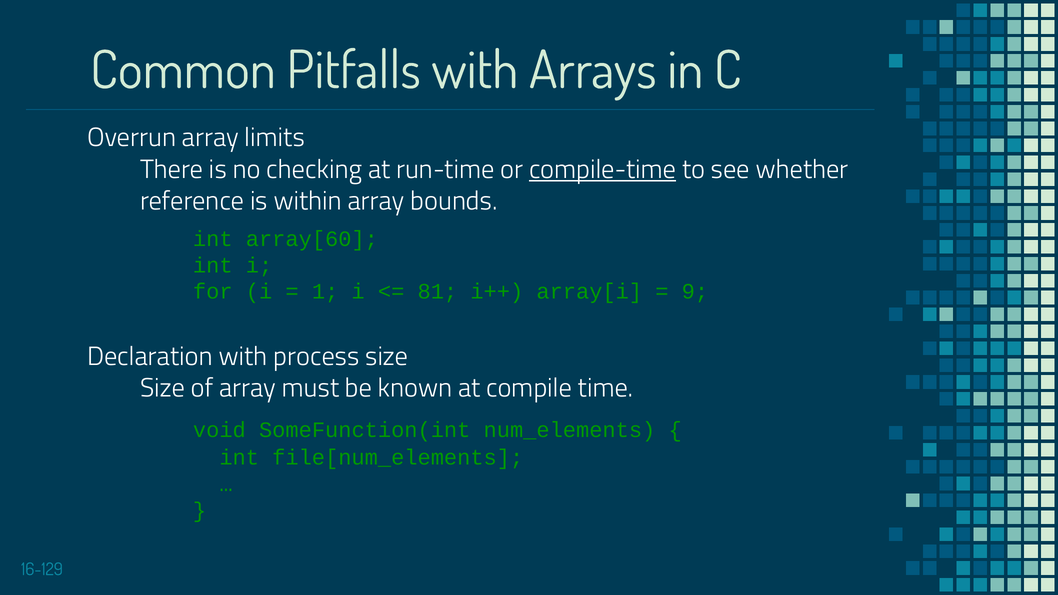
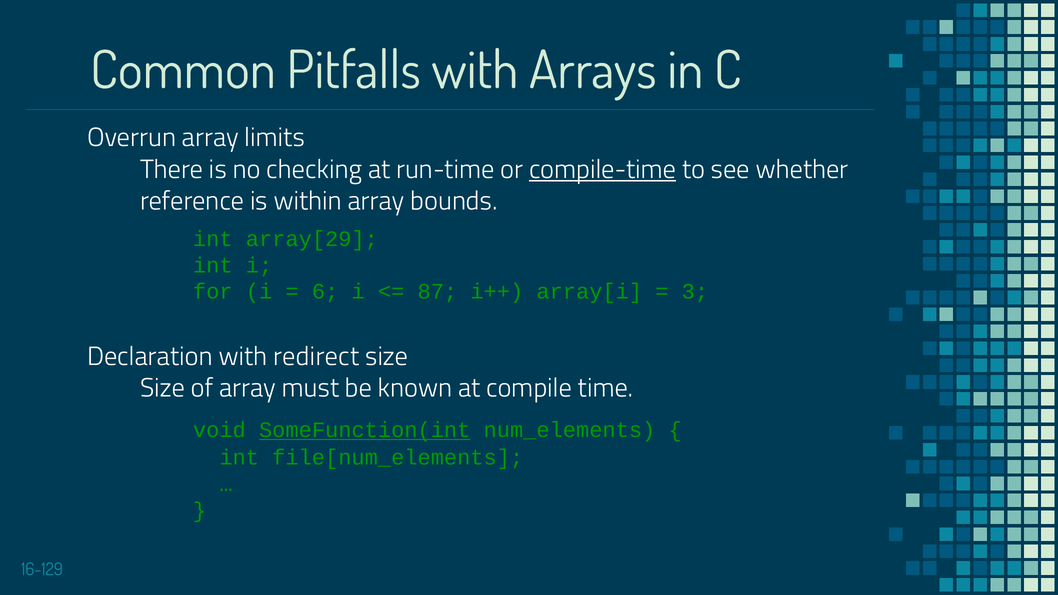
array[60: array[60 -> array[29 (312, 239)
1: 1 -> 6 (325, 292)
81: 81 -> 87 (437, 292)
9: 9 -> 3 (695, 292)
process: process -> redirect (316, 356)
SomeFunction(int underline: none -> present (365, 430)
